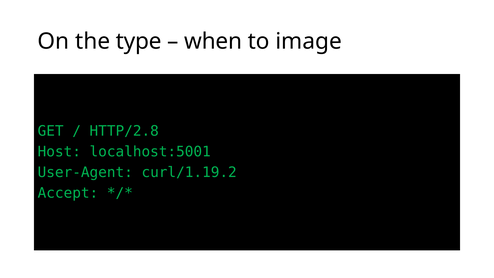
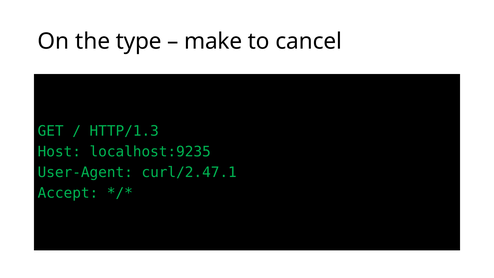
when: when -> make (213, 41)
image: image -> cancel (309, 41)
HTTP/2.8: HTTP/2.8 -> HTTP/1.3 (124, 131)
localhost:5001: localhost:5001 -> localhost:9235 (150, 152)
curl/1.19.2: curl/1.19.2 -> curl/2.47.1 (189, 172)
